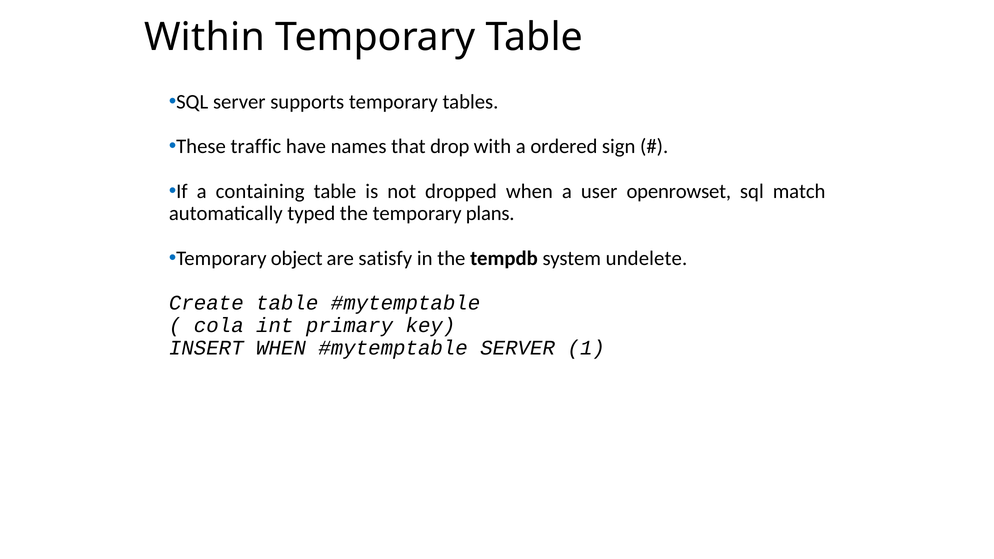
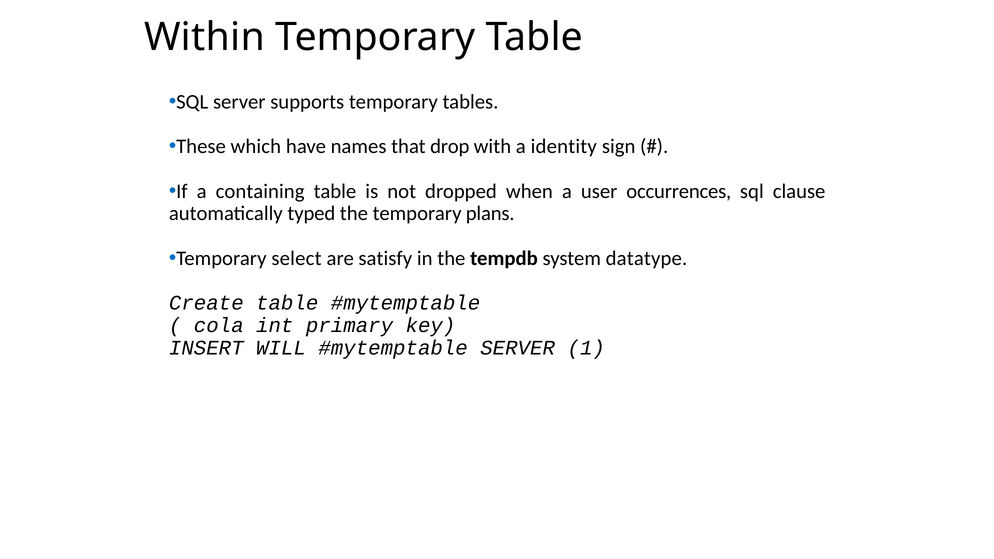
traffic: traffic -> which (256, 146)
ordered: ordered -> identity (564, 146)
openrowset: openrowset -> occurrences (679, 191)
match: match -> clause (799, 191)
object: object -> select (296, 258)
undelete: undelete -> datatype (646, 258)
INSERT WHEN: WHEN -> WILL (281, 348)
